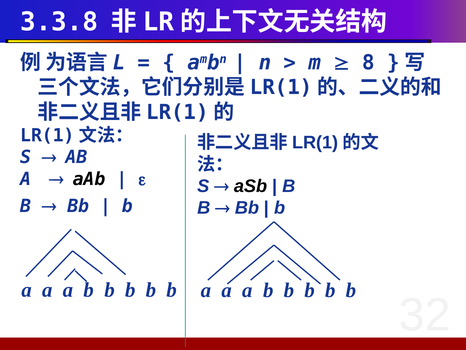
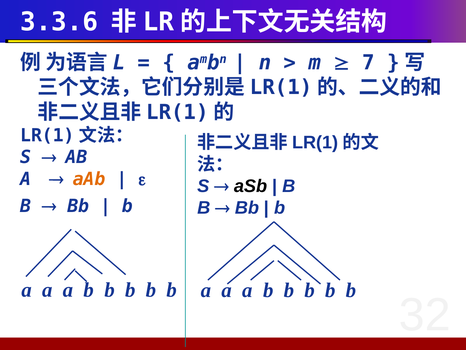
3.3.8: 3.3.8 -> 3.3.6 (59, 22)
8: 8 -> 7 (368, 62)
aAb colour: black -> orange (89, 179)
